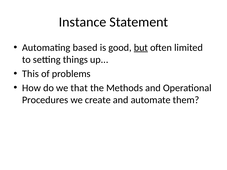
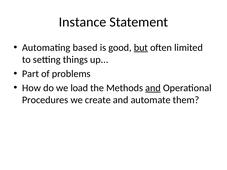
This: This -> Part (31, 74)
that: that -> load (79, 88)
and underline: none -> present (153, 88)
